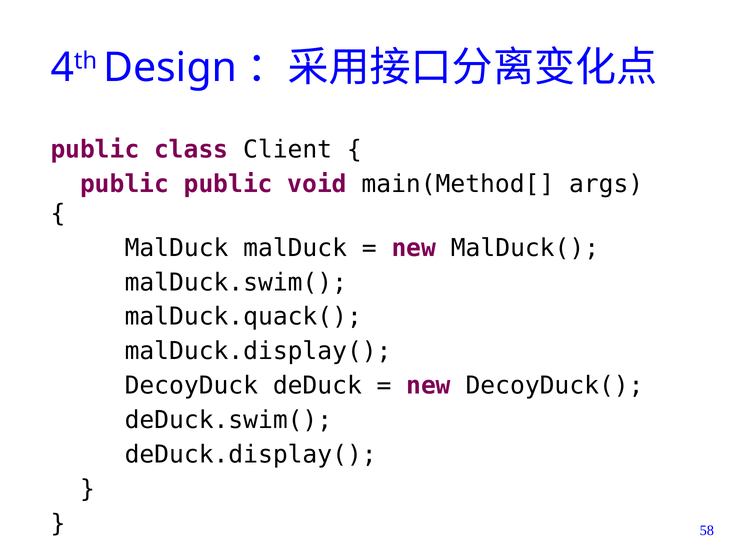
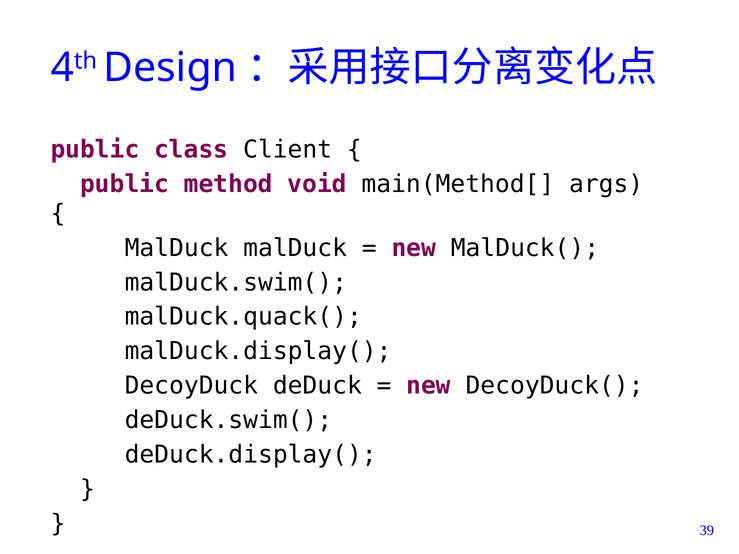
public public: public -> method (228, 184)
58: 58 -> 39 (707, 531)
